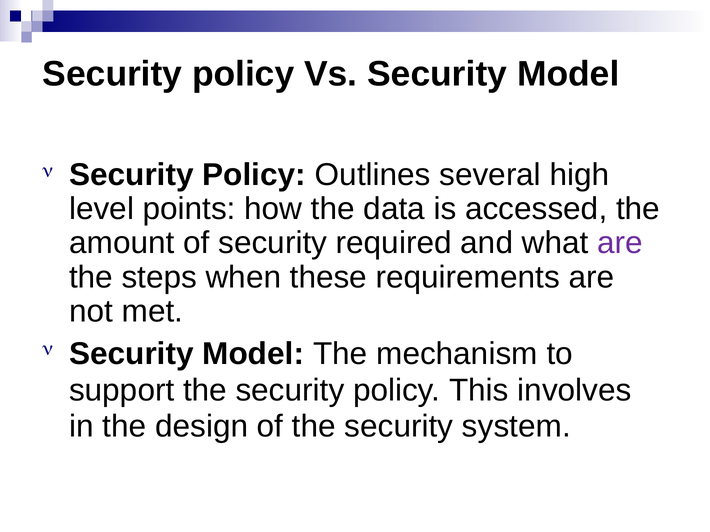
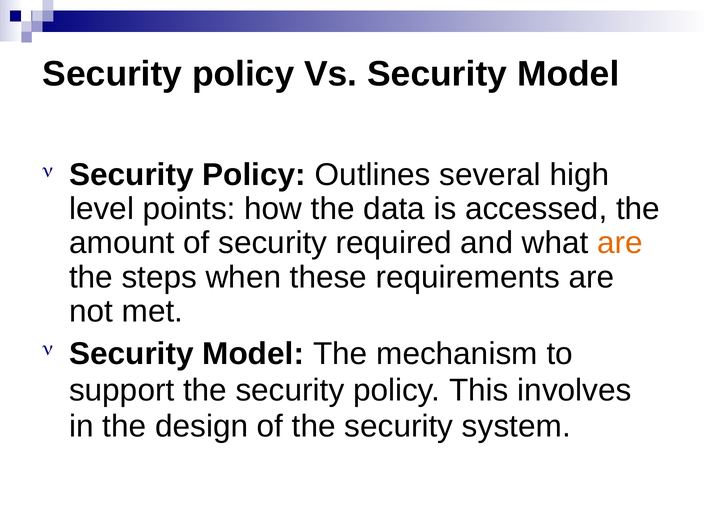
are colour: purple -> orange (620, 243)
